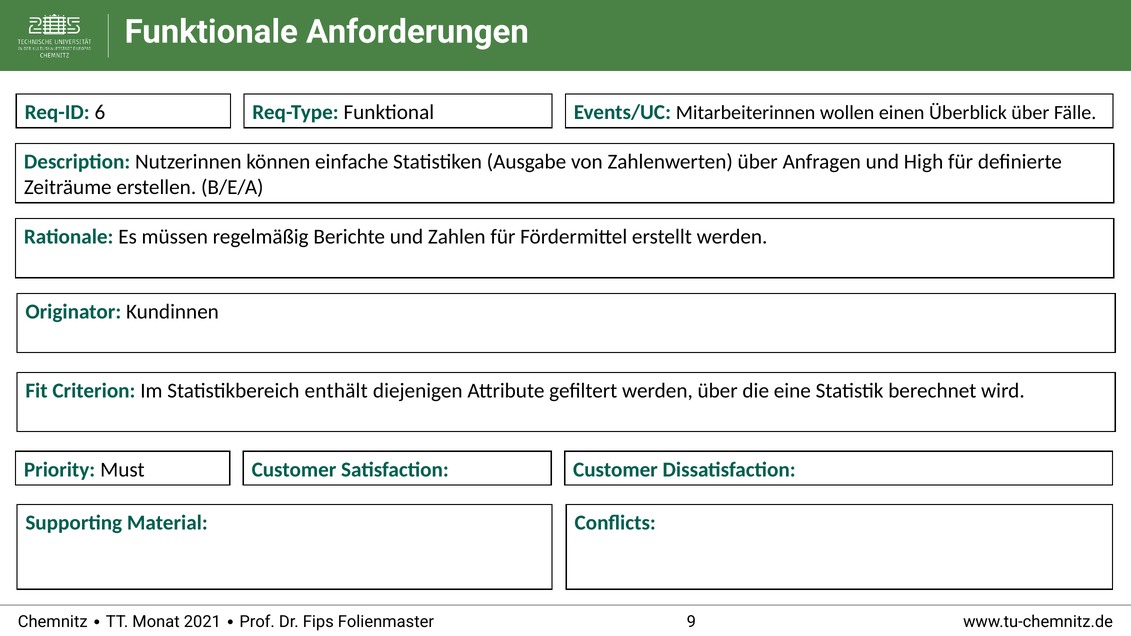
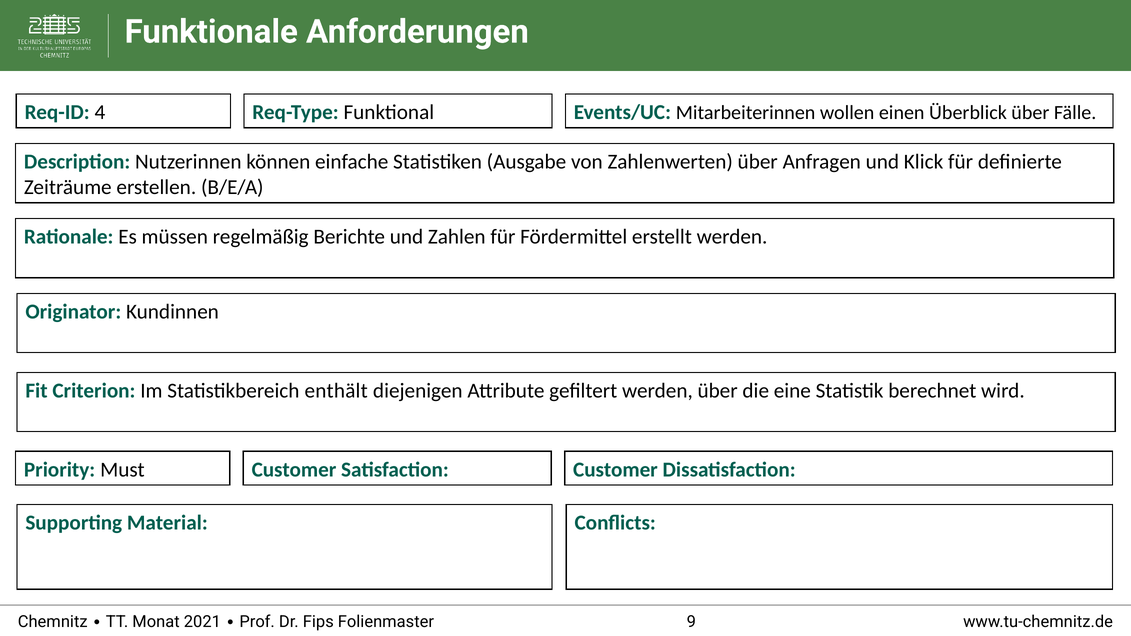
6: 6 -> 4 (100, 112)
High: High -> Klick (924, 162)
